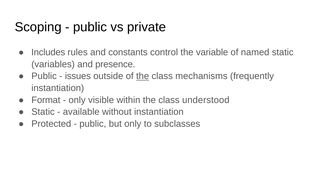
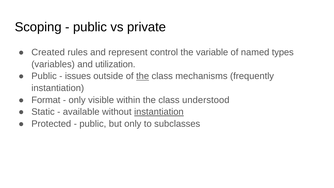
Includes: Includes -> Created (48, 52)
constants: constants -> represent (128, 52)
named static: static -> types (283, 52)
presence: presence -> utilization (115, 64)
instantiation underline: none -> present (159, 112)
